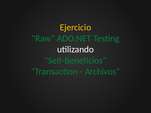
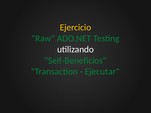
Archivos: Archivos -> Ejecutar (102, 72)
